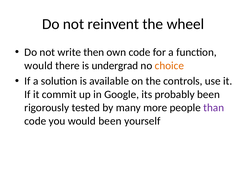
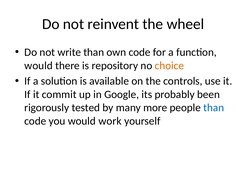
write then: then -> than (94, 52)
undergrad: undergrad -> repository (115, 66)
than colour: purple -> blue (214, 108)
would been: been -> work (110, 121)
